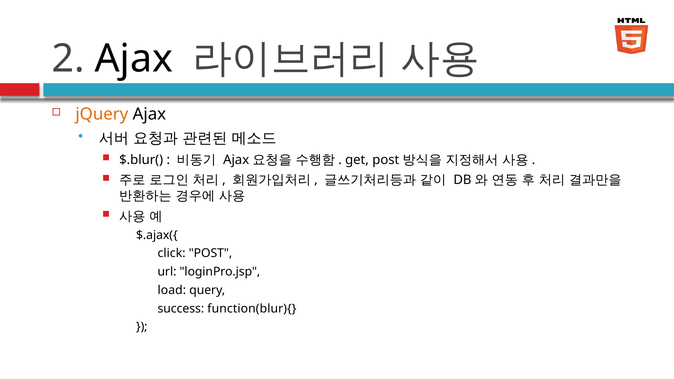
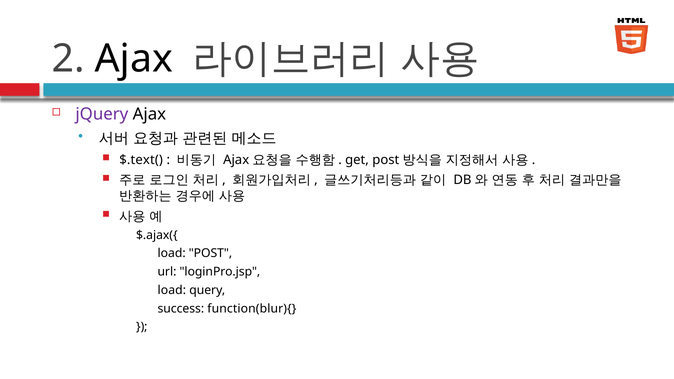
jQuery colour: orange -> purple (102, 114)
$.blur(: $.blur( -> $.text( (141, 160)
click: click -> load (172, 254)
